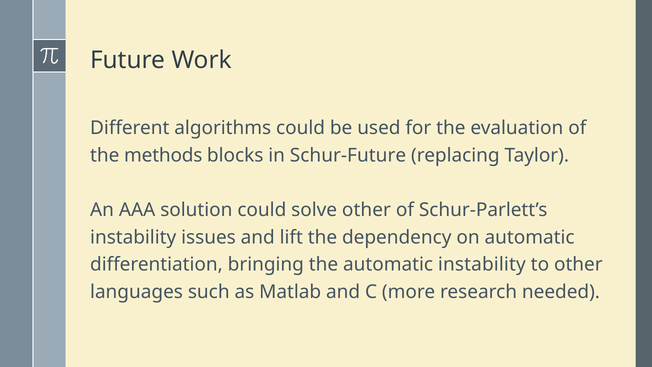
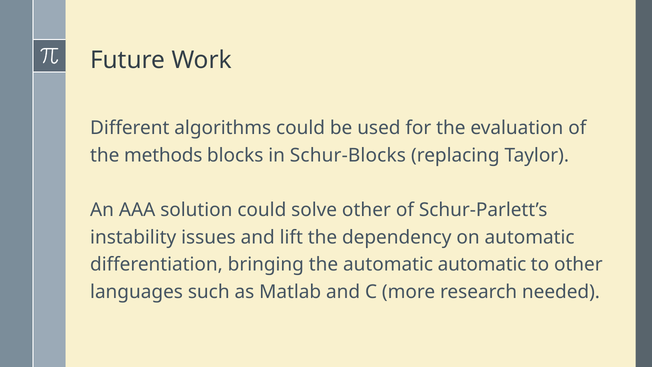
Schur-Future: Schur-Future -> Schur-Blocks (348, 155)
automatic instability: instability -> automatic (482, 265)
